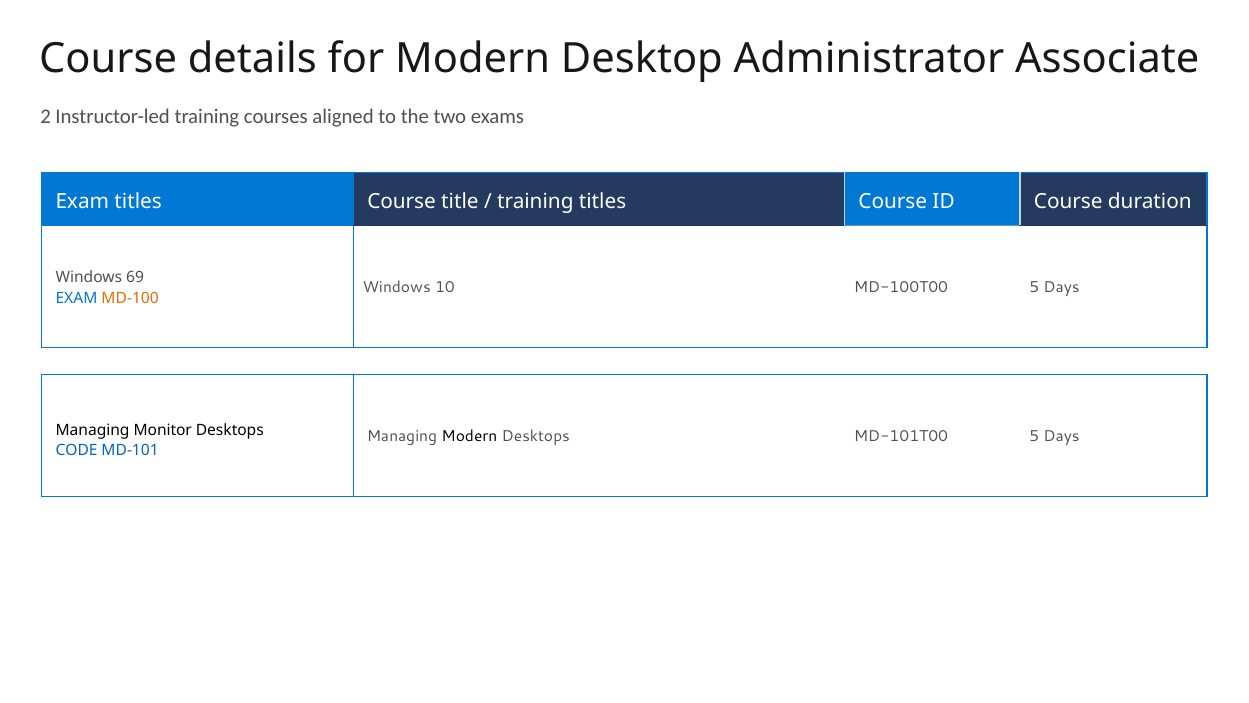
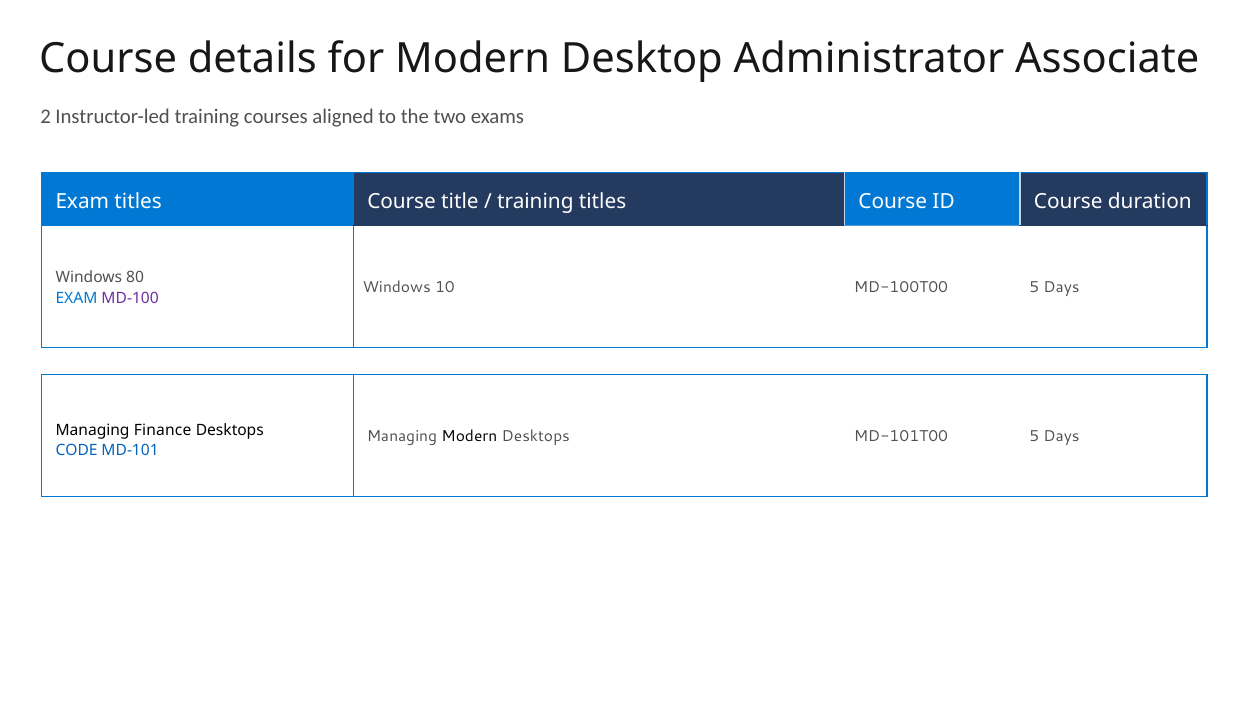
69: 69 -> 80 (135, 277)
MD-100 colour: orange -> purple (130, 298)
Monitor: Monitor -> Finance (163, 430)
